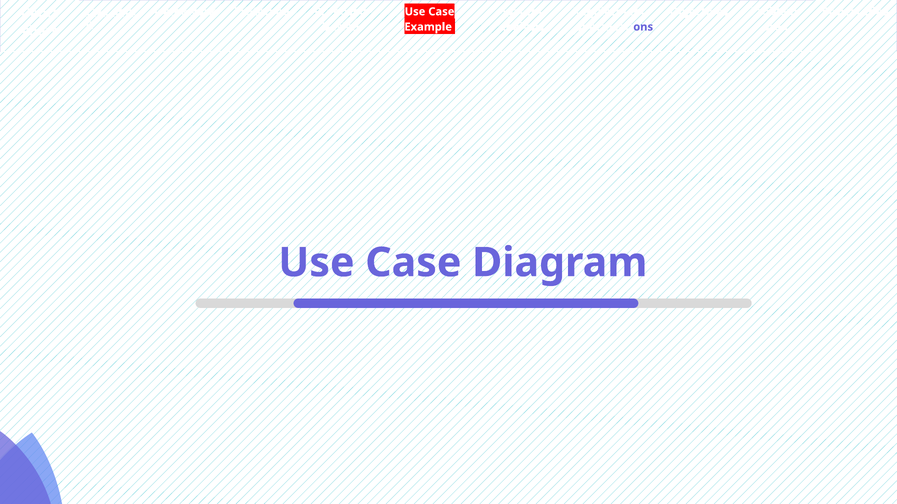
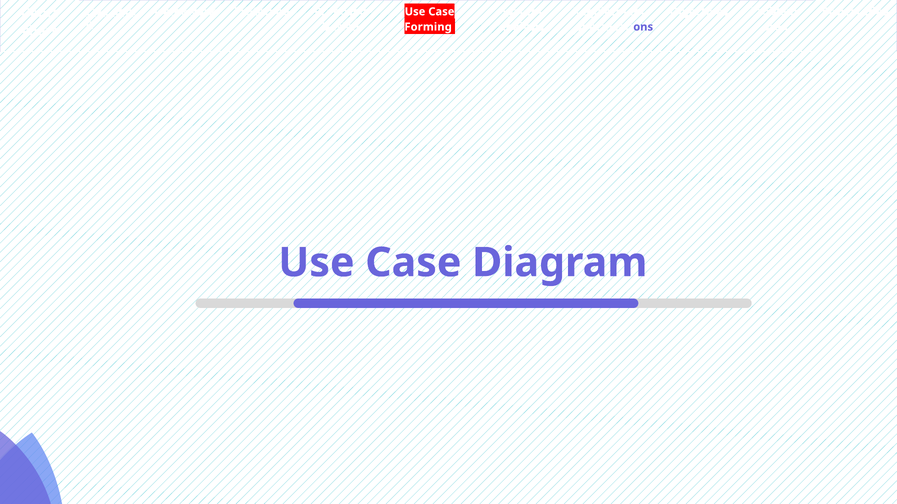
Example: Example -> Forming (428, 27)
